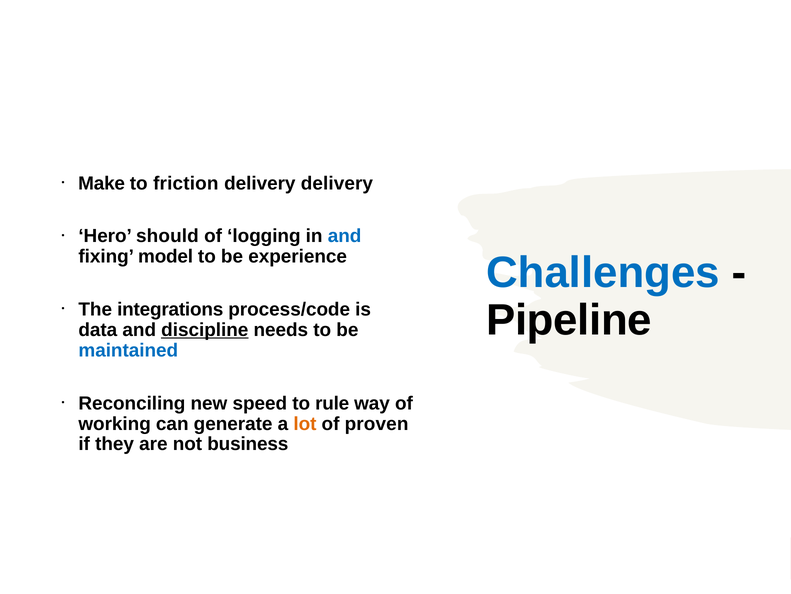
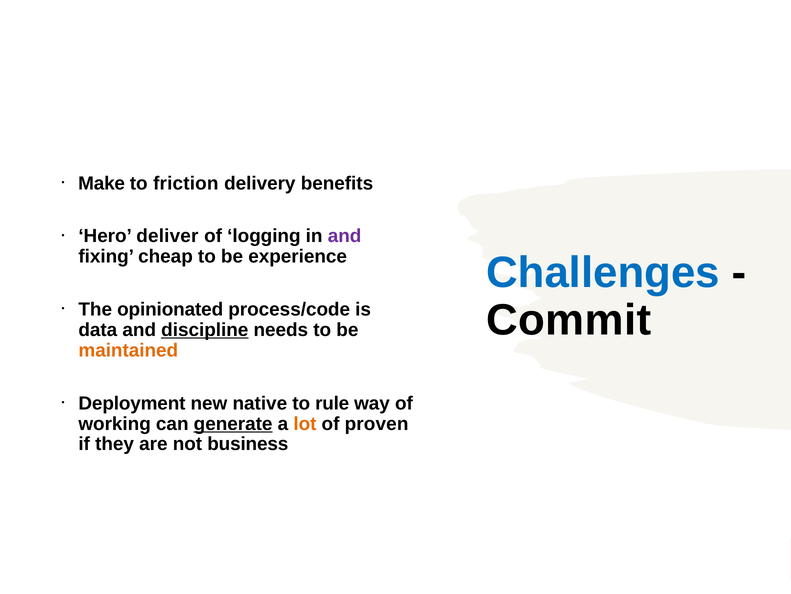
delivery delivery: delivery -> benefits (337, 183)
should: should -> deliver (167, 236)
and colour: blue -> purple (345, 236)
model: model -> cheap (165, 256)
Pipeline: Pipeline -> Commit (569, 320)
integrations: integrations -> opinionated (170, 309)
maintained colour: blue -> orange (128, 350)
Reconciling: Reconciling -> Deployment (132, 403)
speed: speed -> native (260, 403)
generate underline: none -> present (233, 423)
